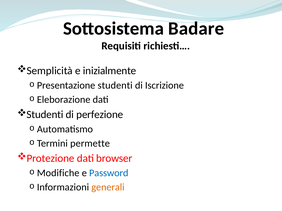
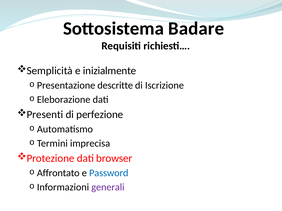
Presentazione studenti: studenti -> descritte (115, 86)
Studenti: Studenti -> Presenti (45, 115)
permette: permette -> imprecisa (90, 144)
Modifiche: Modifiche -> Affrontato (58, 173)
generali colour: orange -> purple (108, 188)
